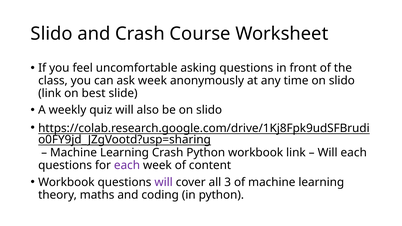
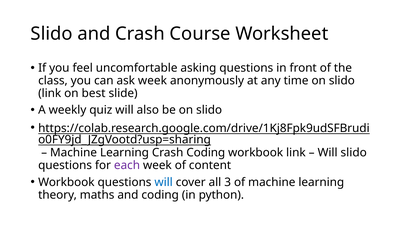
Crash Python: Python -> Coding (206, 153)
Will each: each -> slido (354, 153)
will colour: purple -> blue (164, 182)
